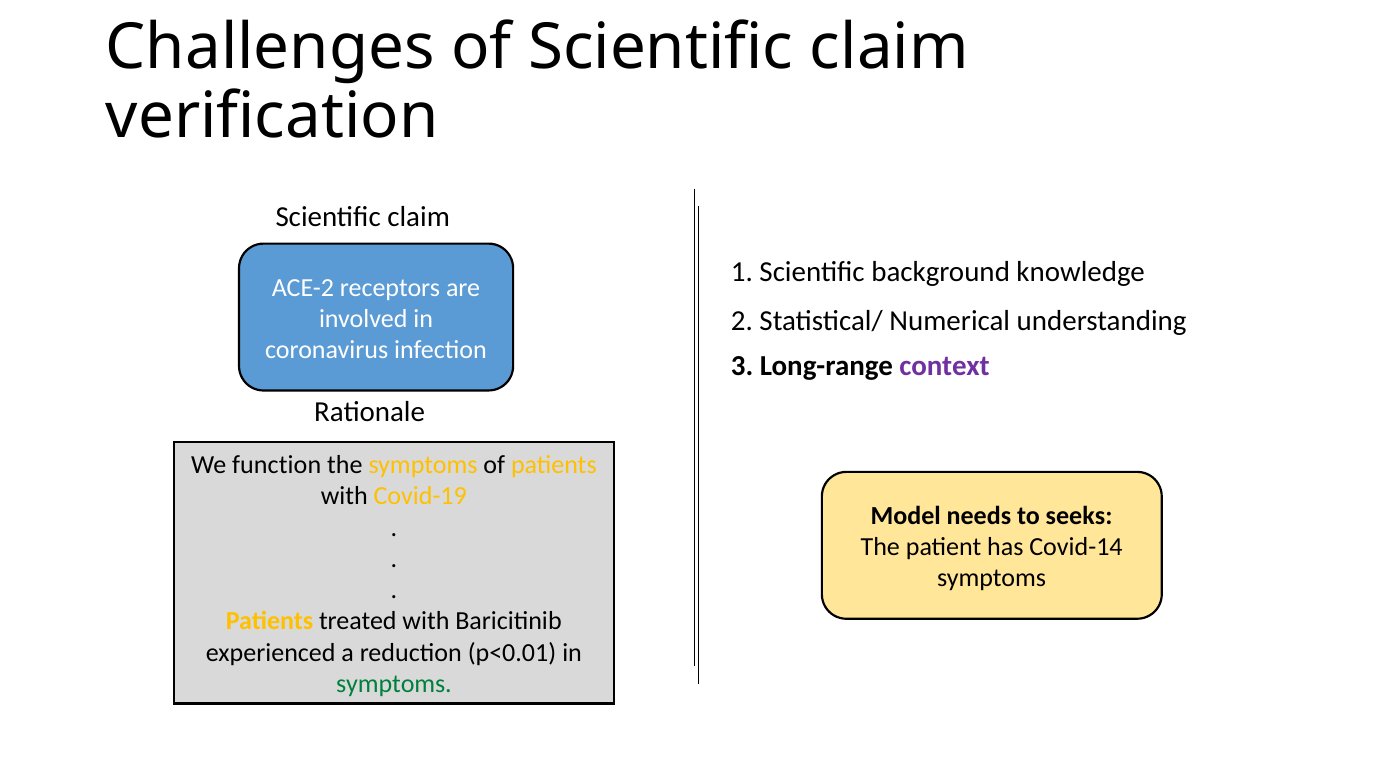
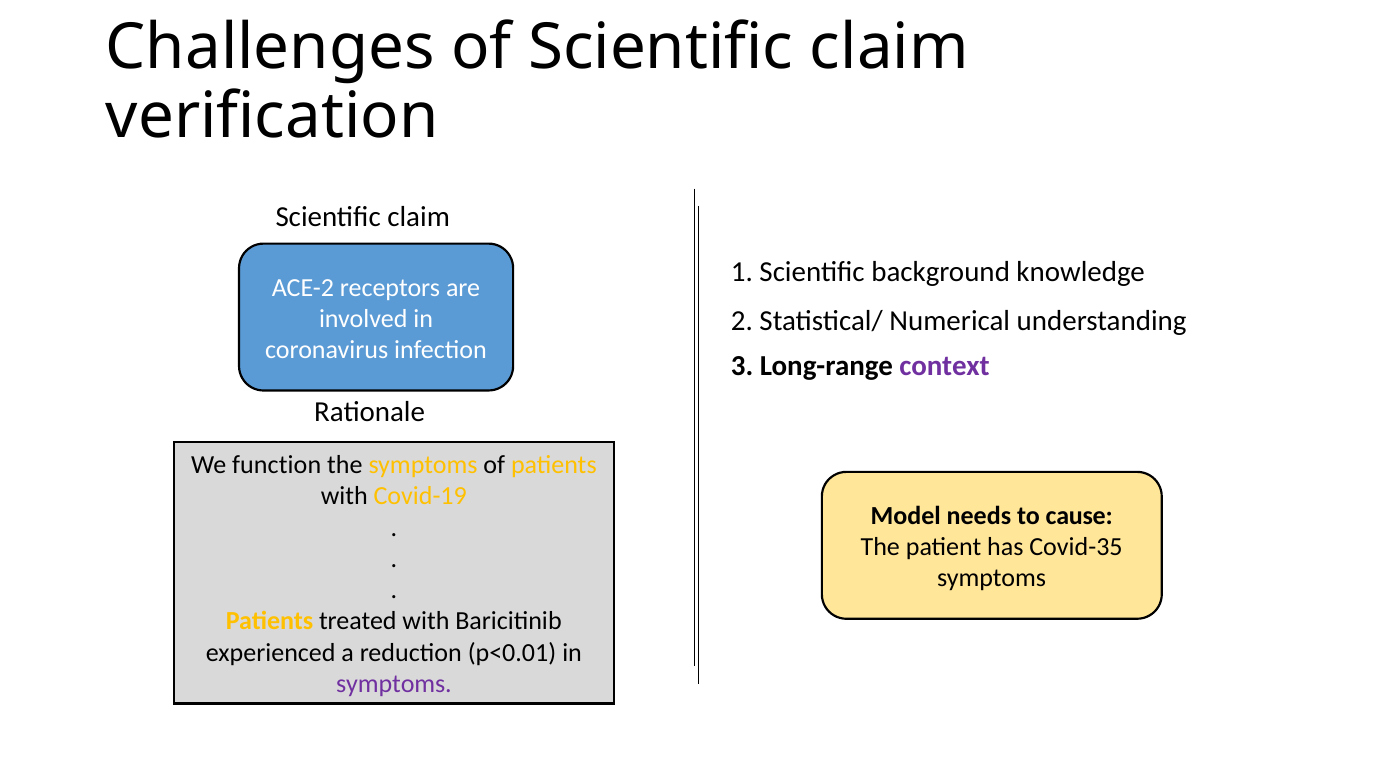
seeks: seeks -> cause (1079, 516)
Covid-14: Covid-14 -> Covid-35 (1076, 547)
symptoms colour: green -> purple (394, 684)
